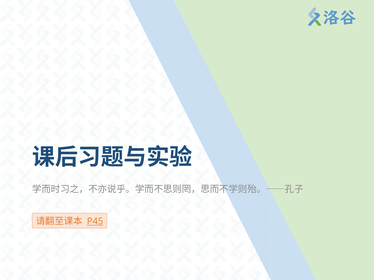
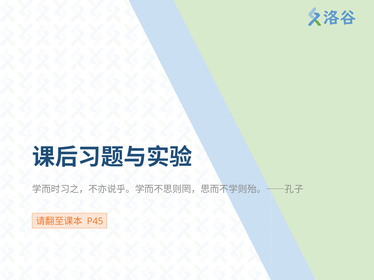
P45 underline: present -> none (95, 222)
